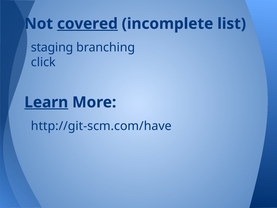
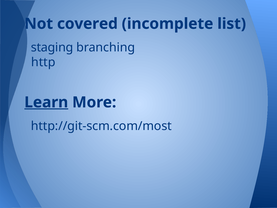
covered underline: present -> none (87, 24)
click: click -> http (43, 62)
http://git-scm.com/have: http://git-scm.com/have -> http://git-scm.com/most (101, 126)
